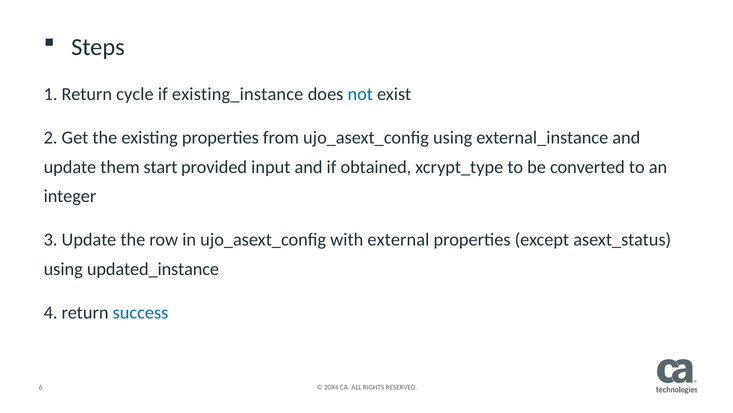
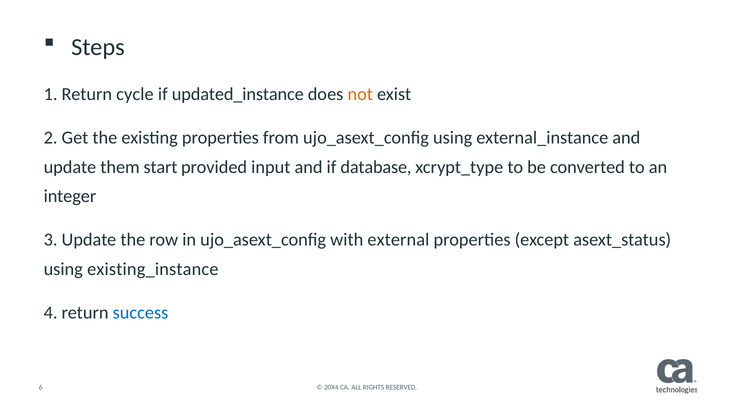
existing_instance: existing_instance -> updated_instance (238, 94)
not colour: blue -> orange (360, 94)
obtained: obtained -> database (376, 167)
updated_instance: updated_instance -> existing_instance (153, 269)
